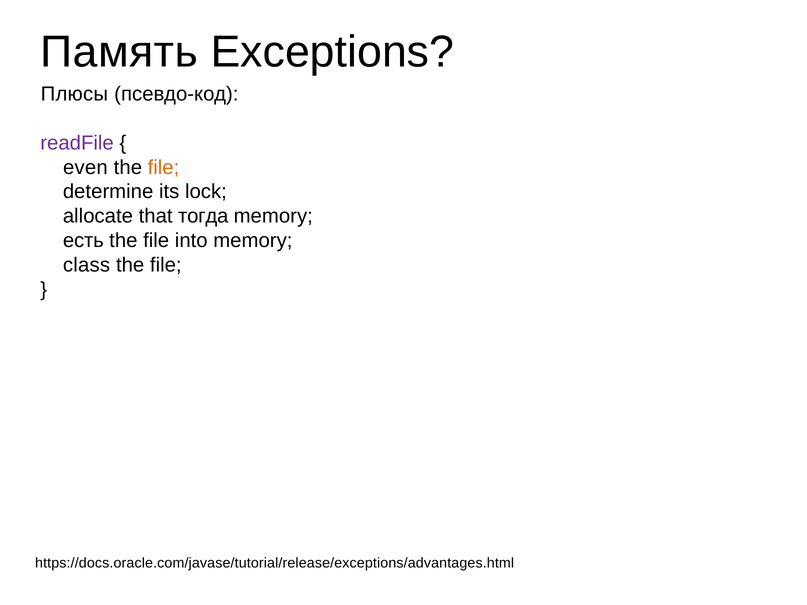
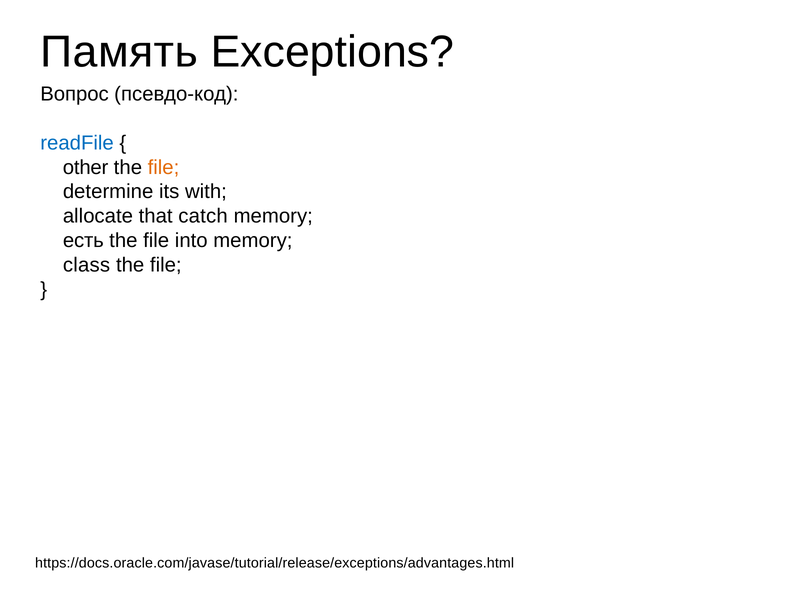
Плюсы: Плюсы -> Вопрос (75, 94)
readFile colour: purple -> blue (77, 143)
even: even -> other (86, 167)
lock: lock -> with (206, 192)
тогда: тогда -> catch (203, 216)
